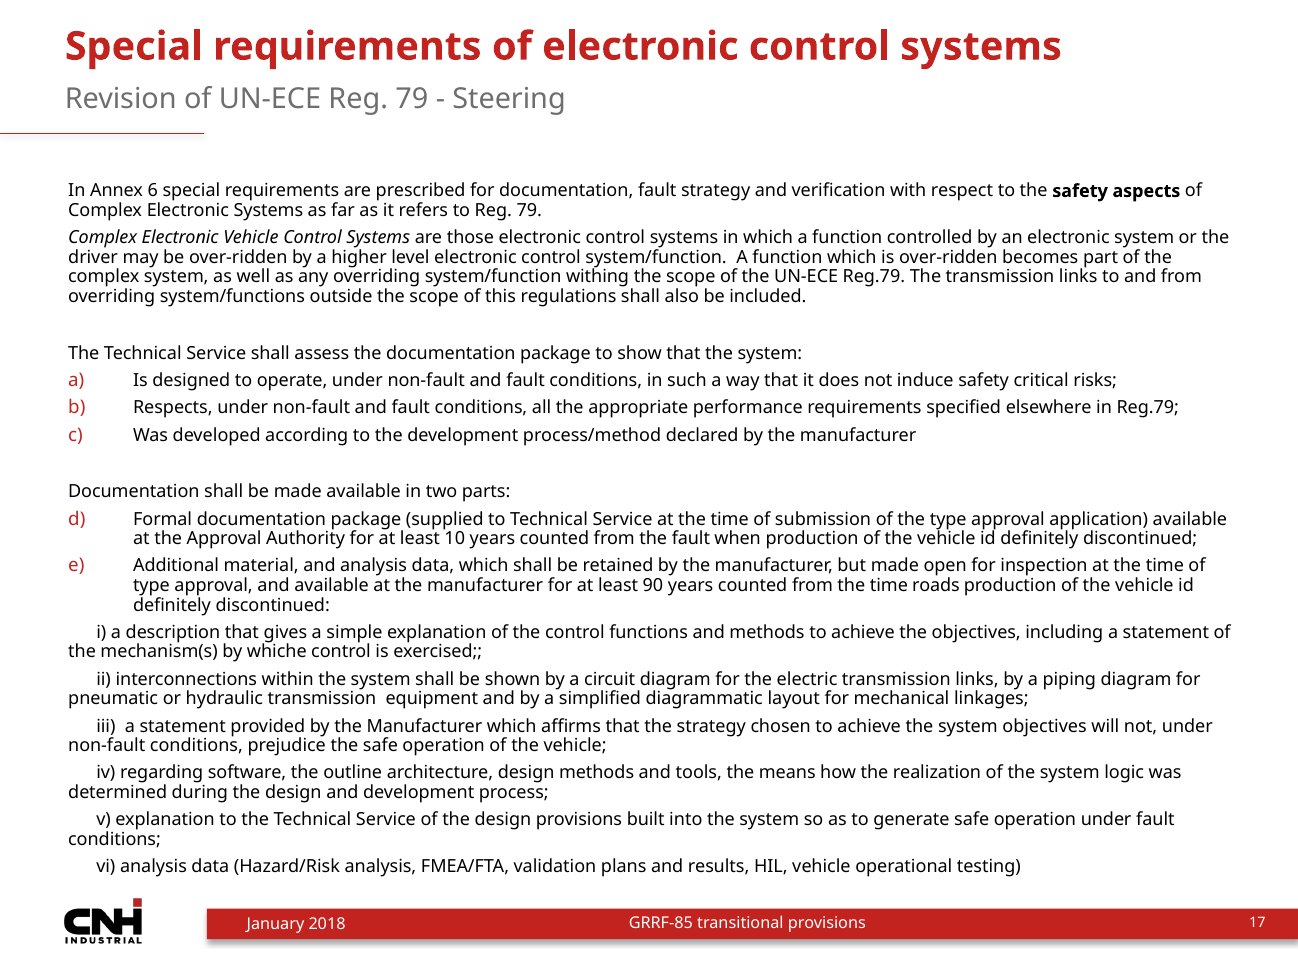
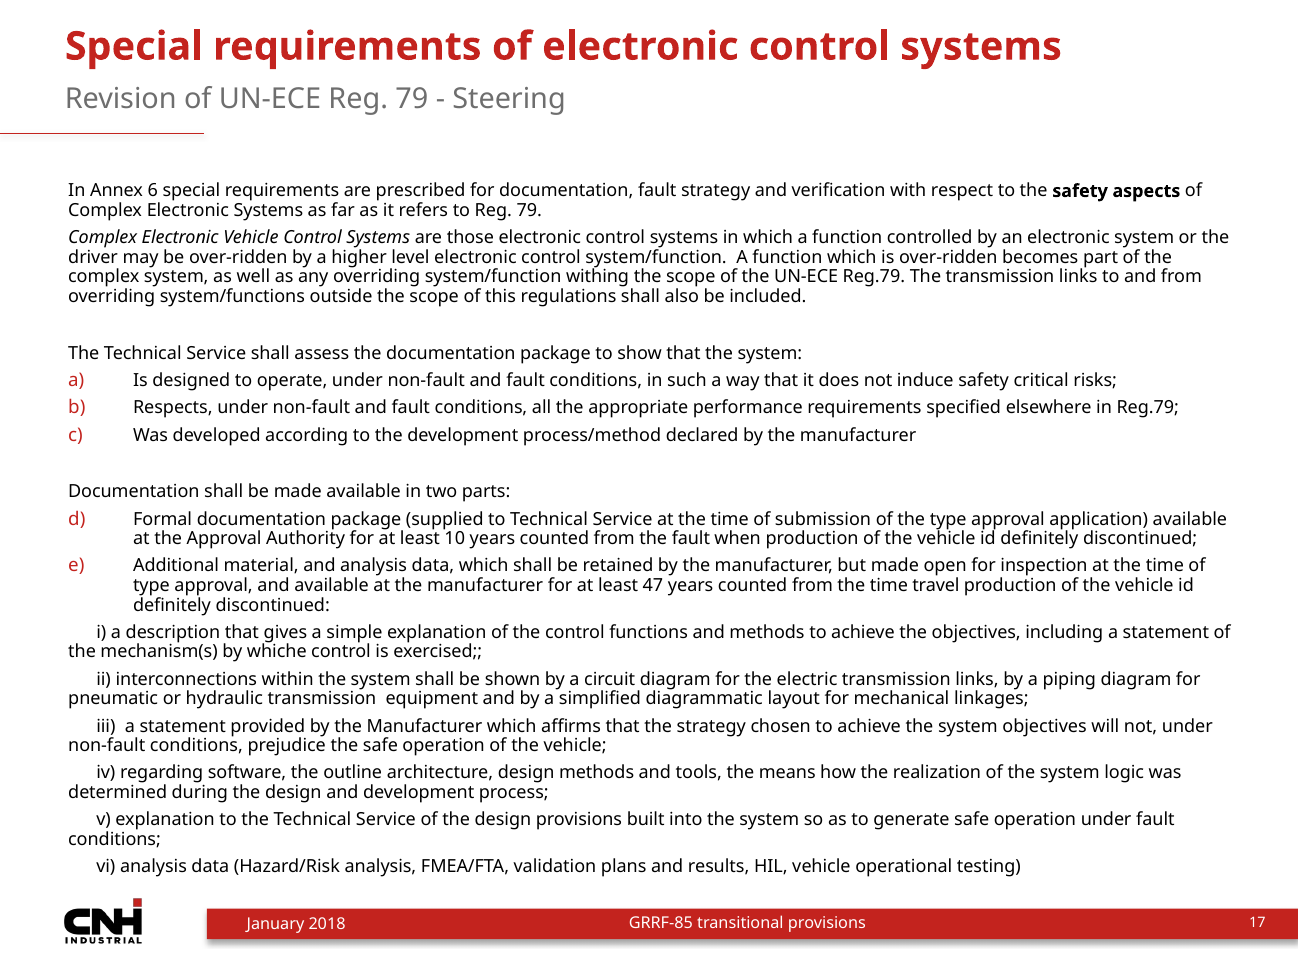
90: 90 -> 47 (653, 585)
roads: roads -> travel (936, 585)
